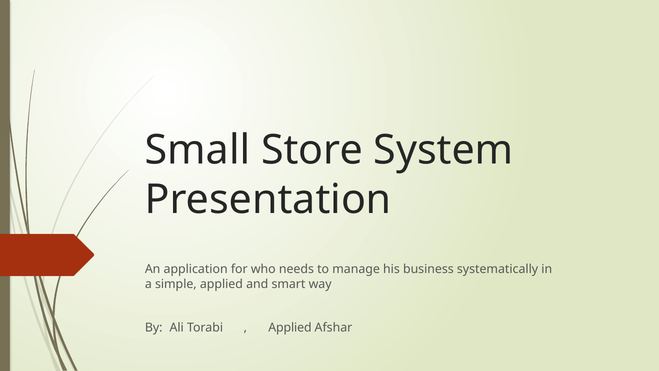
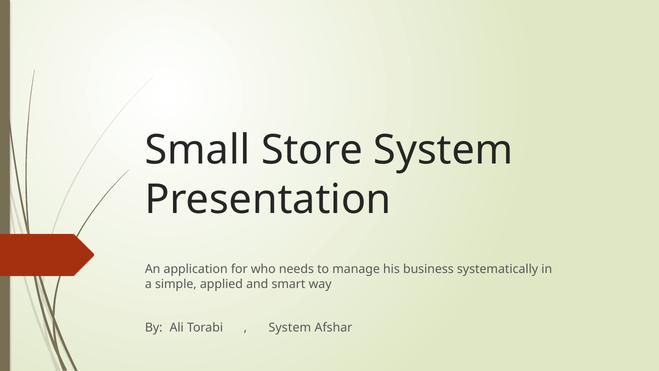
Applied: Applied -> System (290, 327)
